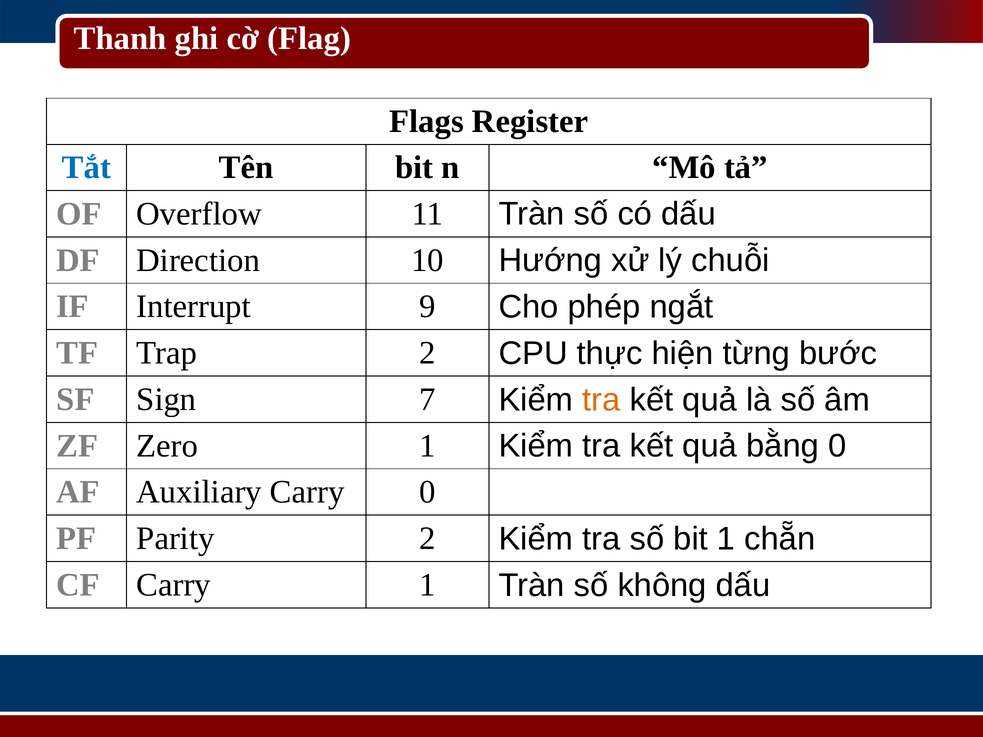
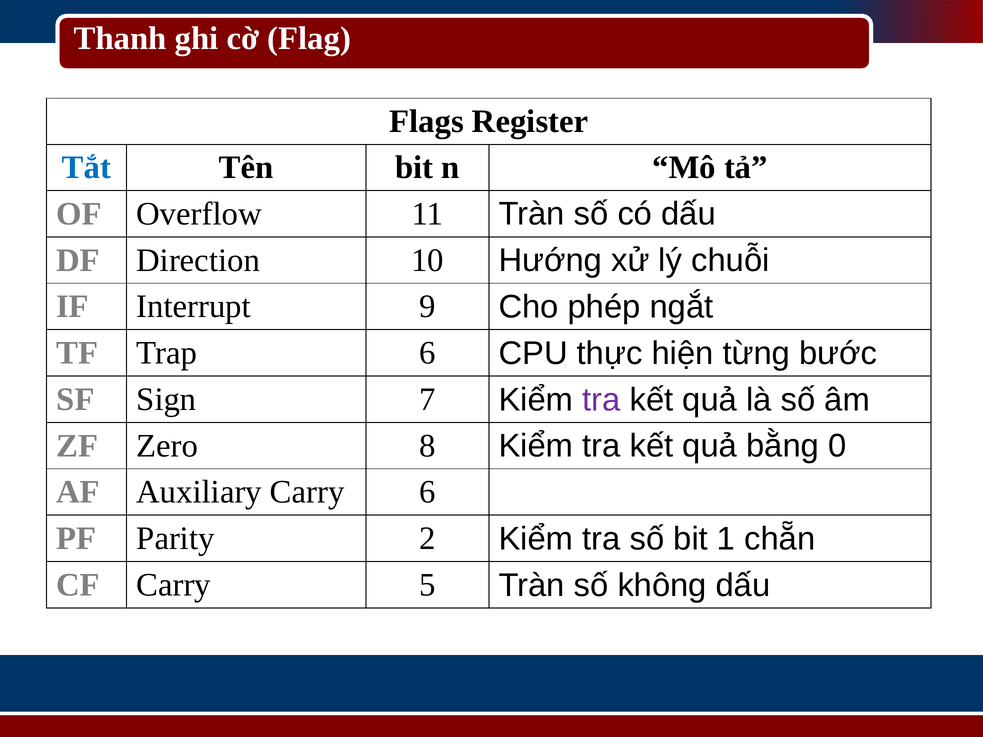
Trap 2: 2 -> 6 (427, 353)
tra colour: orange -> purple (601, 400)
Zero 1: 1 -> 8 (427, 446)
Carry 0: 0 -> 6 (427, 492)
Carry 1: 1 -> 5 (427, 585)
